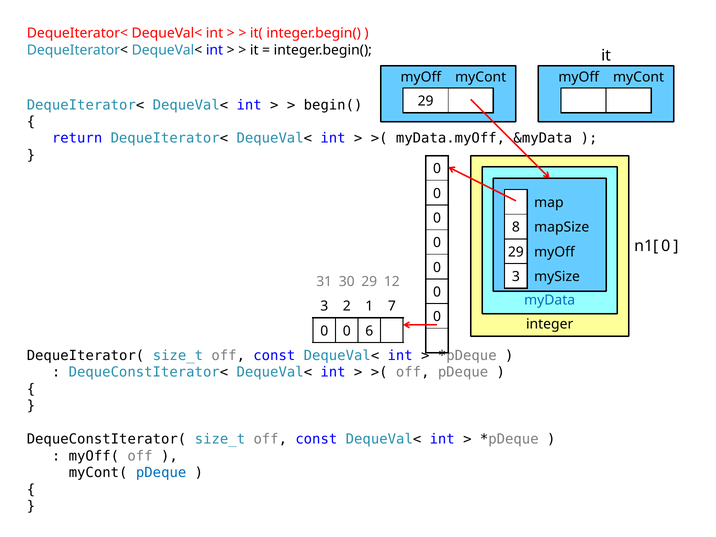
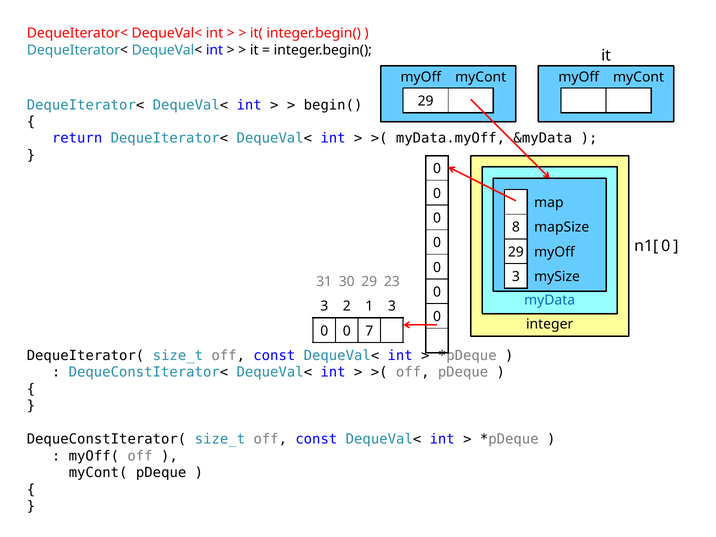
12: 12 -> 23 (392, 282)
1 7: 7 -> 3 (392, 306)
6: 6 -> 7 (369, 331)
pDeque colour: blue -> black (161, 473)
